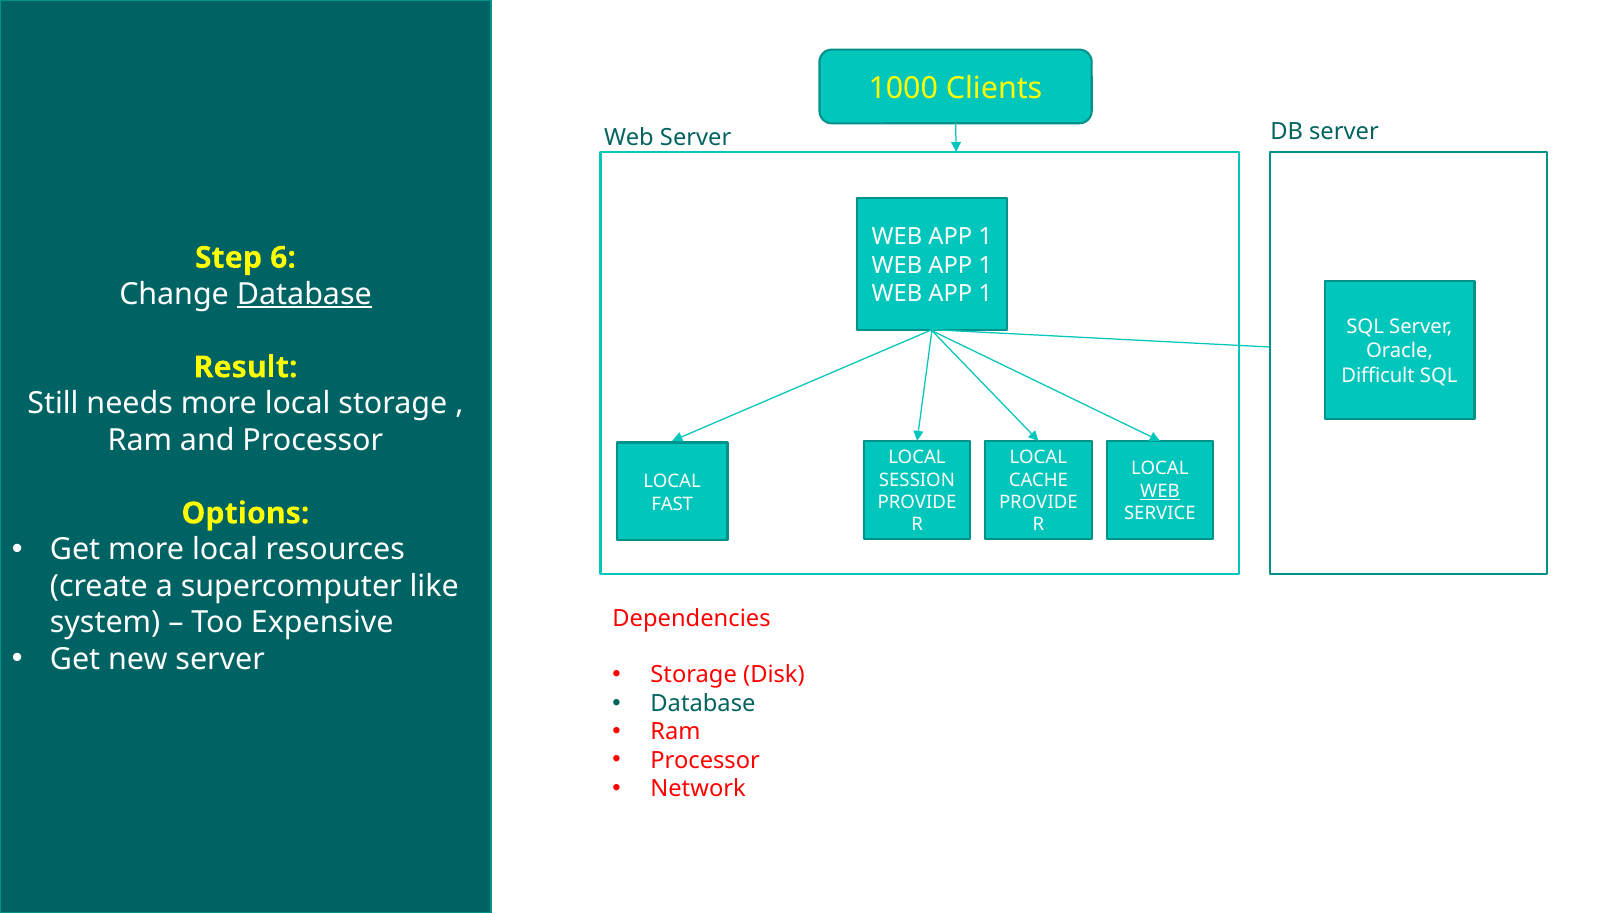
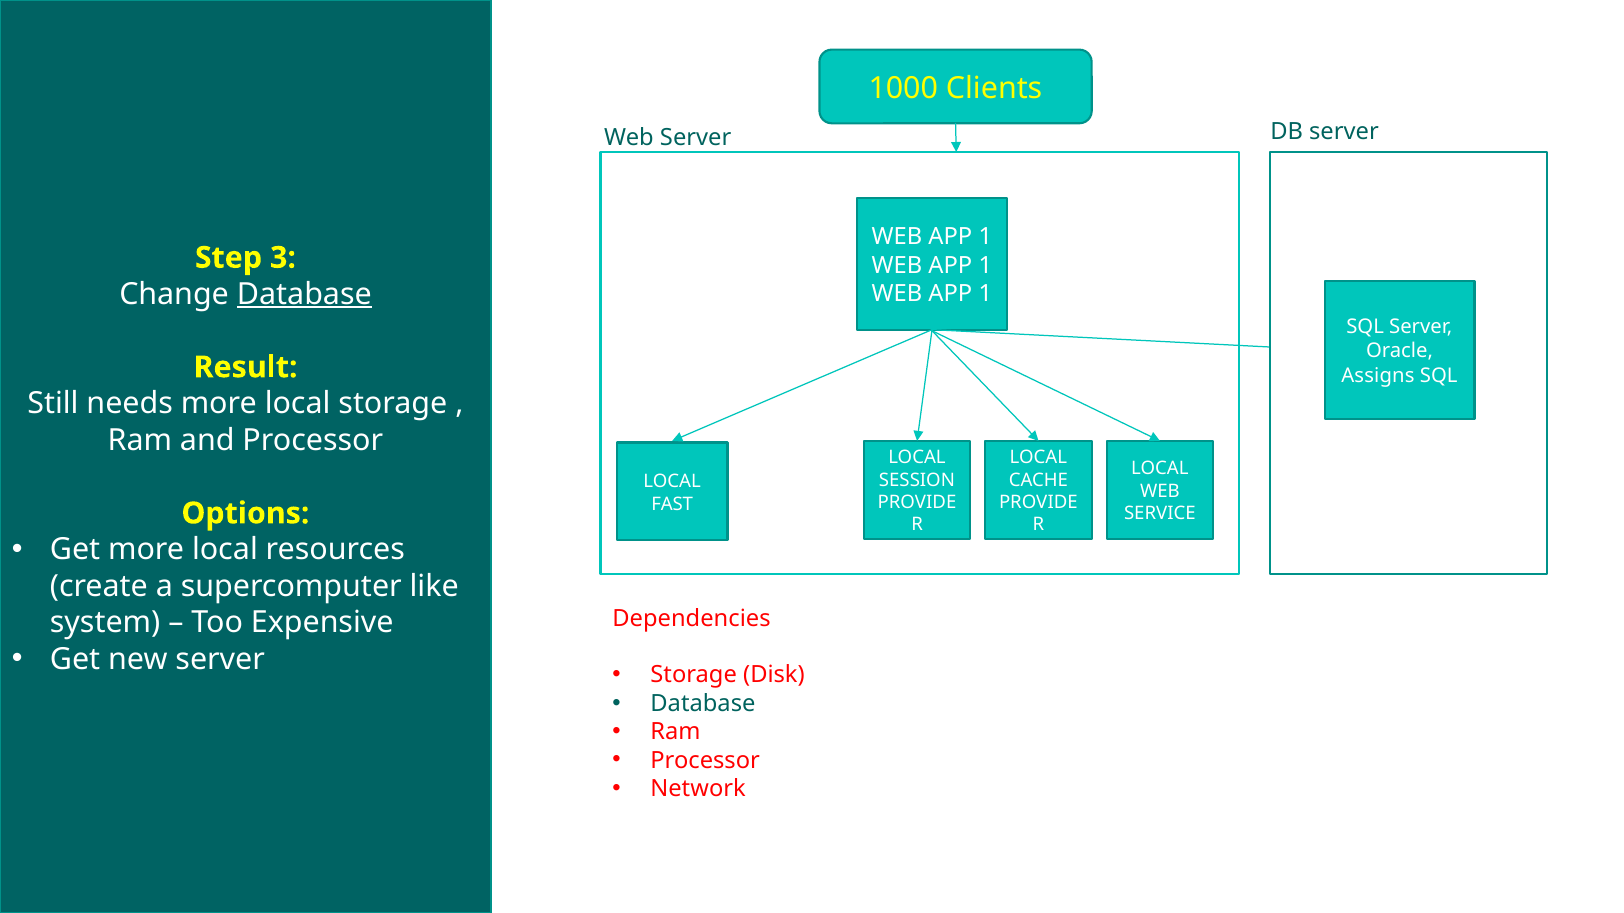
6: 6 -> 3 (283, 258)
Difficult: Difficult -> Assigns (1378, 376)
WEB underline: present -> none (1160, 491)
